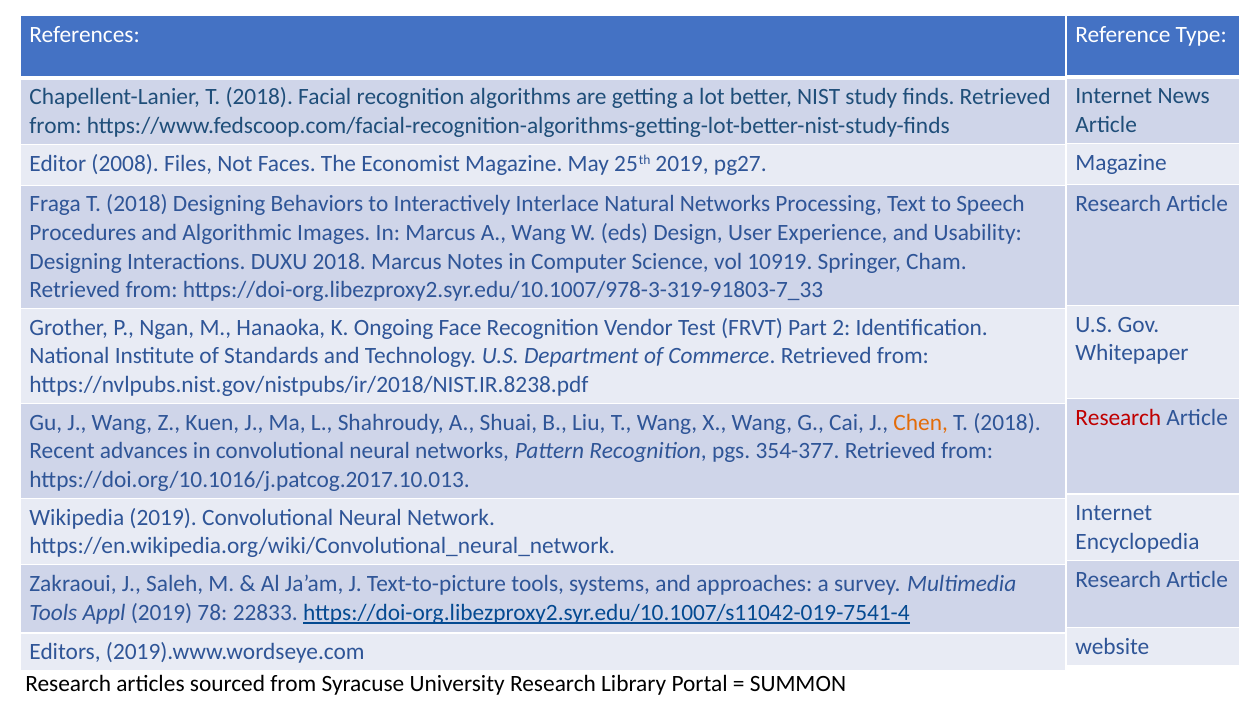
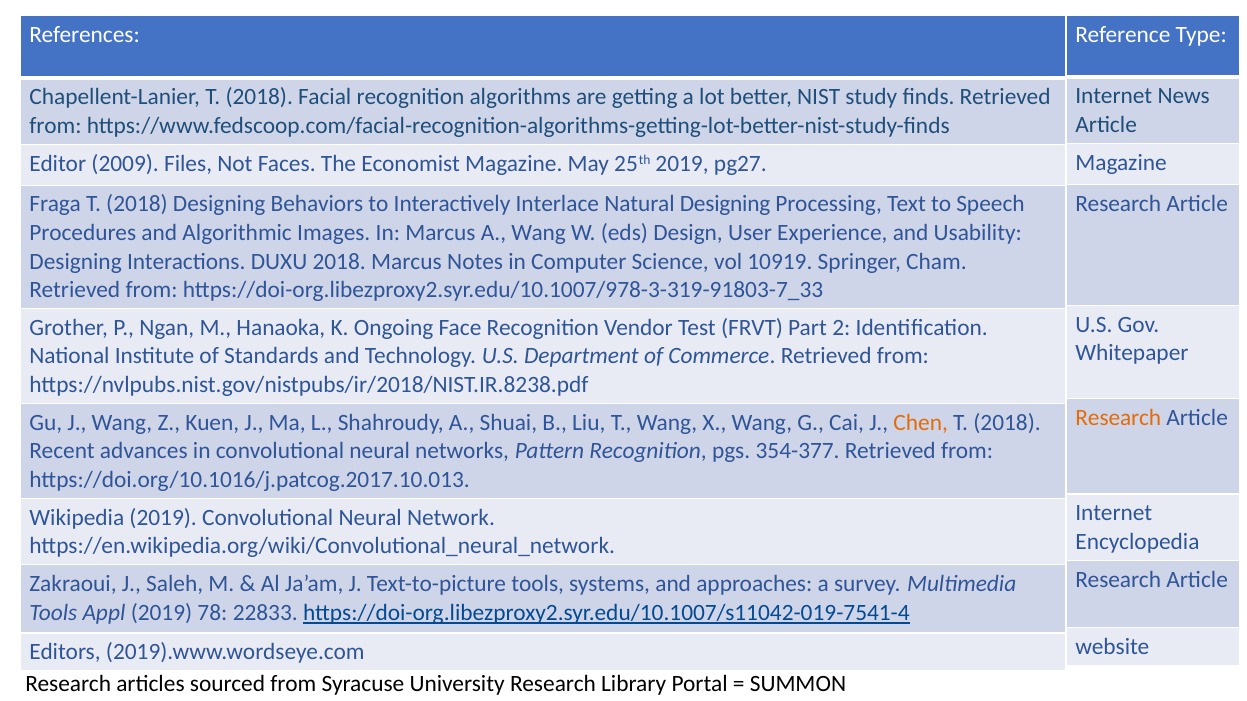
2008: 2008 -> 2009 (125, 164)
Natural Networks: Networks -> Designing (725, 204)
Research colour: red -> orange (1118, 418)
